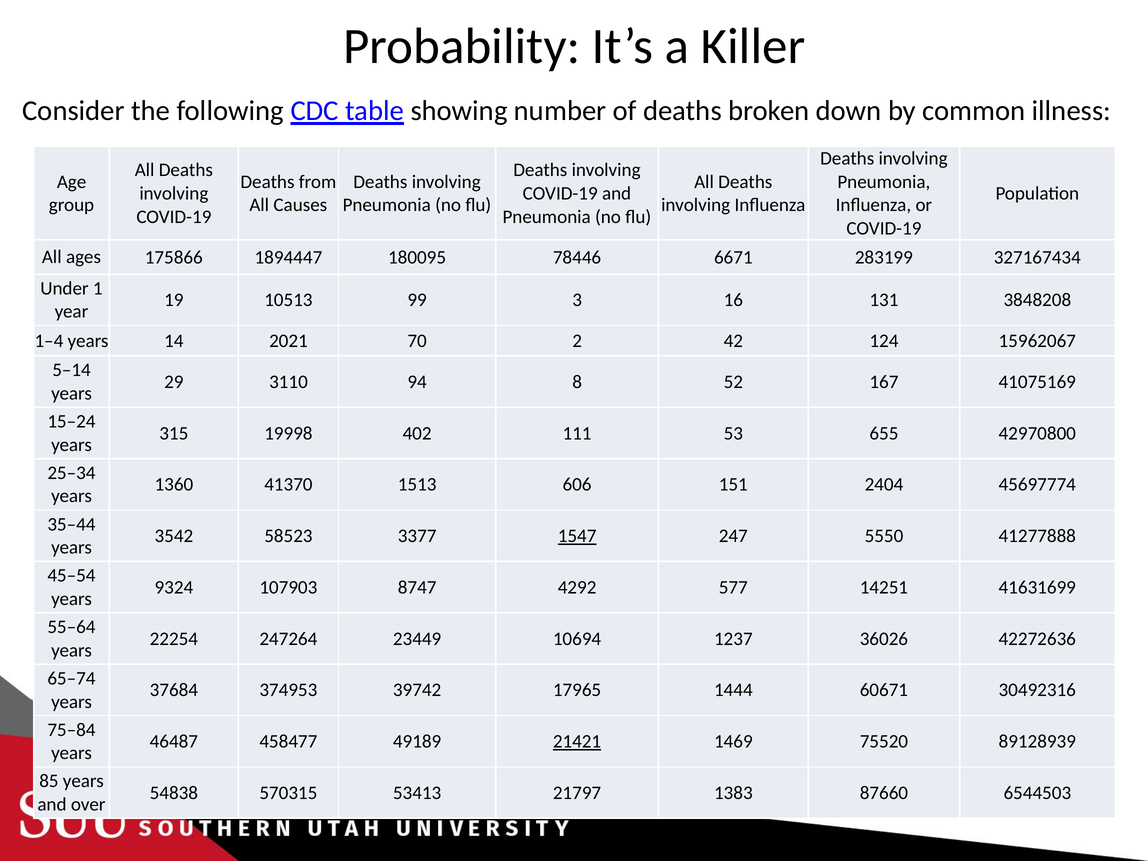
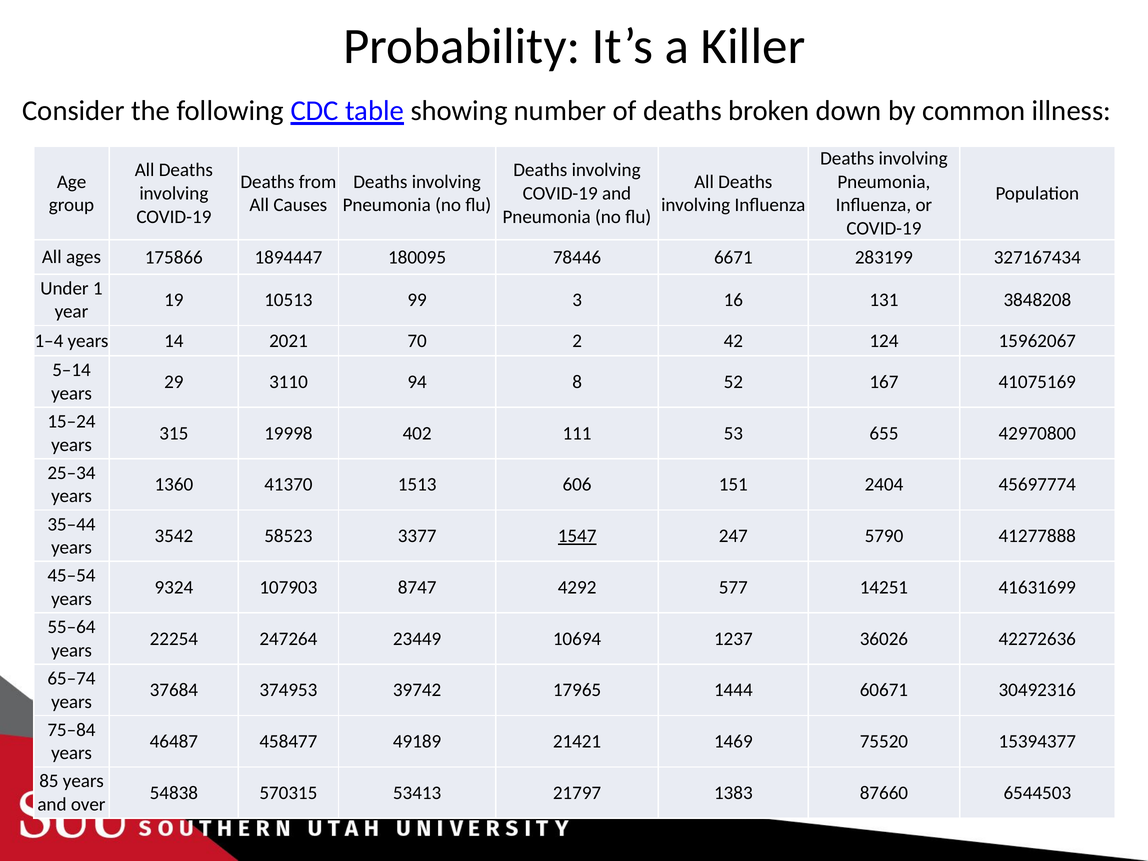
5550: 5550 -> 5790 (884, 536)
21421 underline: present -> none (577, 742)
89128939: 89128939 -> 15394377 (1037, 742)
